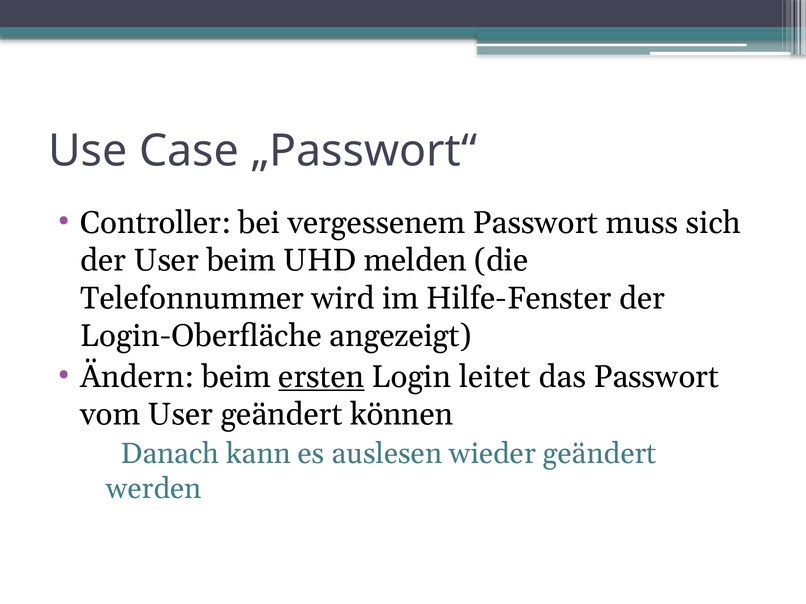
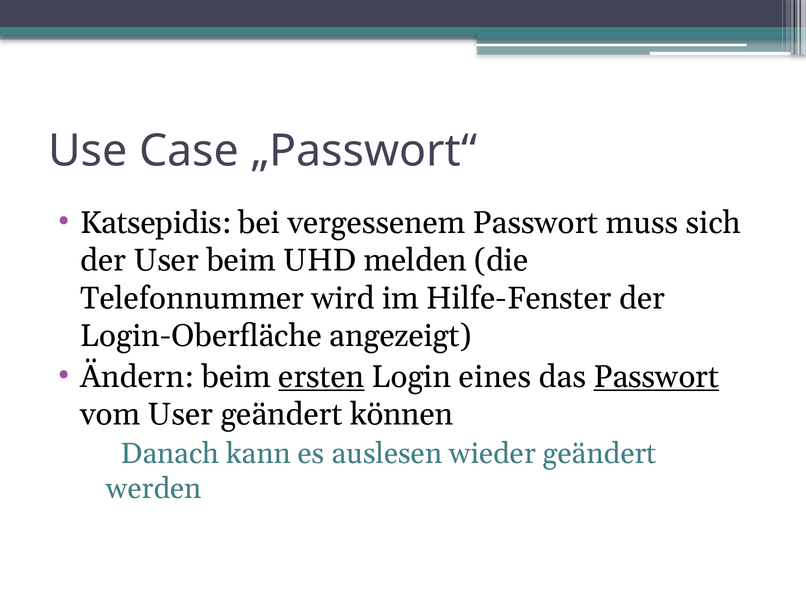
Controller: Controller -> Katsepidis (156, 223)
leitet: leitet -> eines (495, 377)
Passwort underline: none -> present (656, 377)
